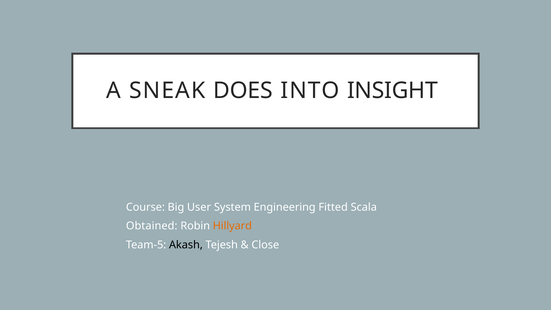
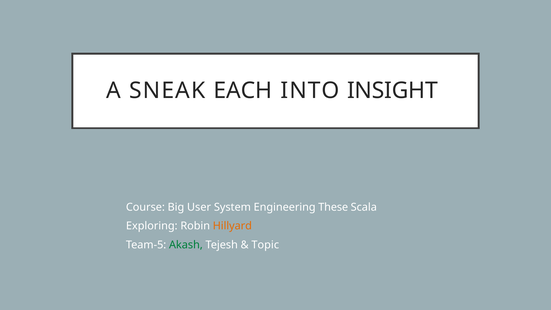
DOES: DOES -> EACH (243, 91)
Fitted: Fitted -> These (333, 207)
Obtained: Obtained -> Exploring (152, 226)
Akash colour: black -> green (186, 245)
Close: Close -> Topic (265, 245)
